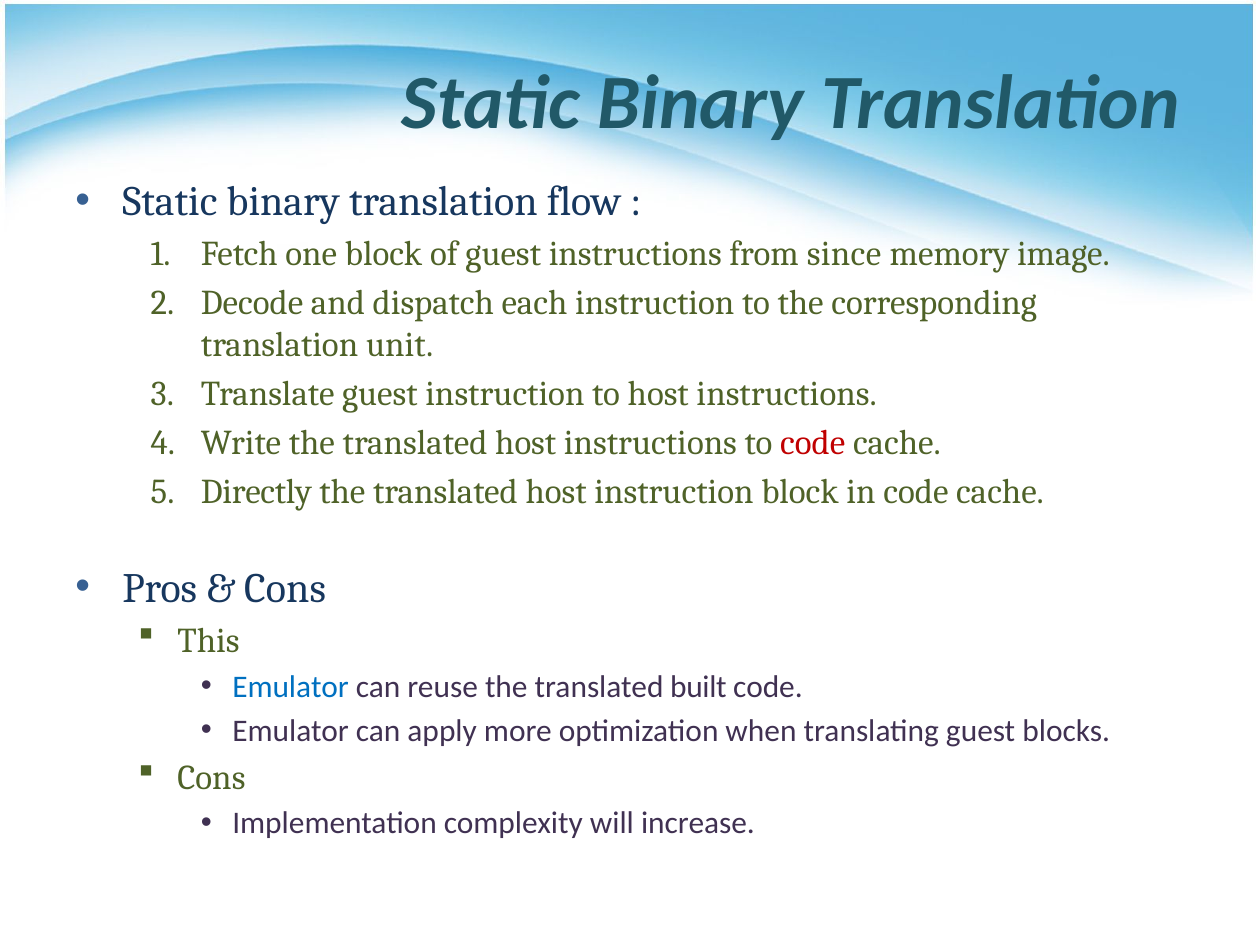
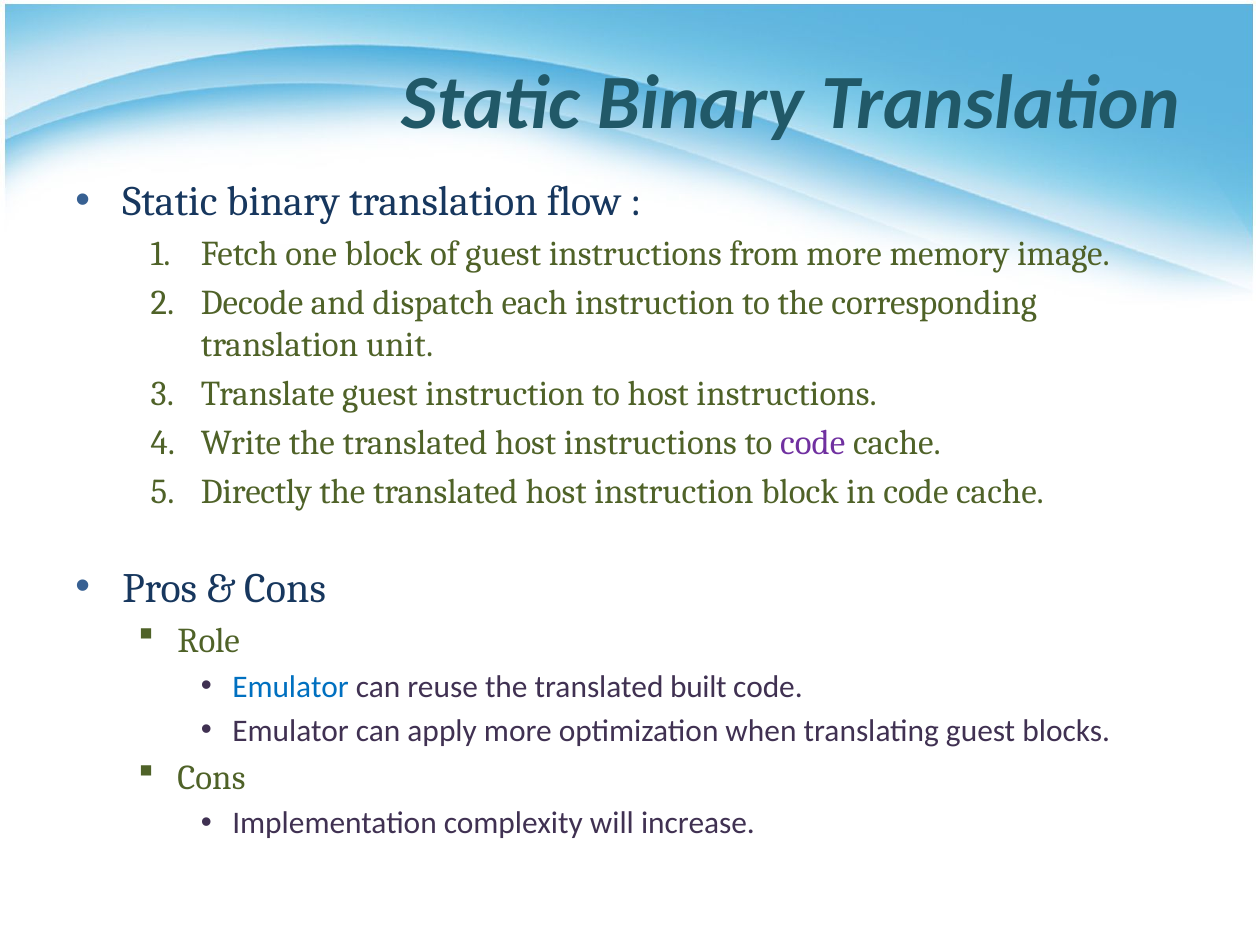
from since: since -> more (844, 254)
code colour: red -> purple (813, 443)
This: This -> Role (209, 641)
